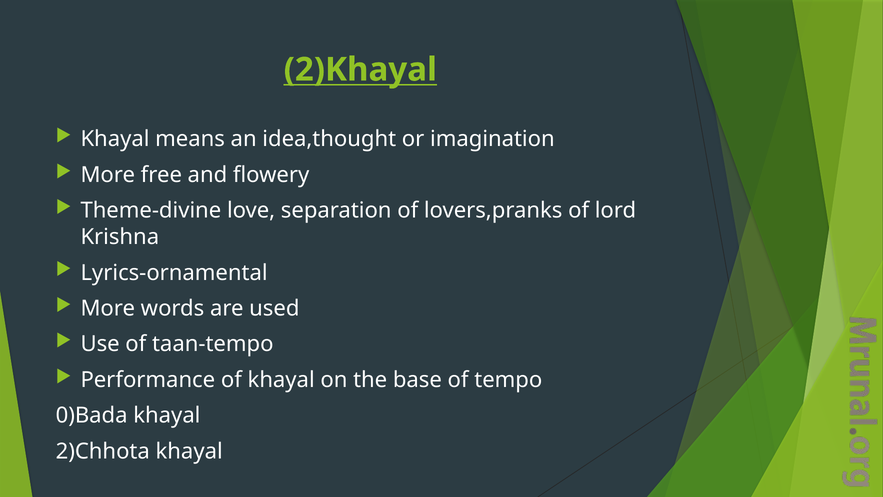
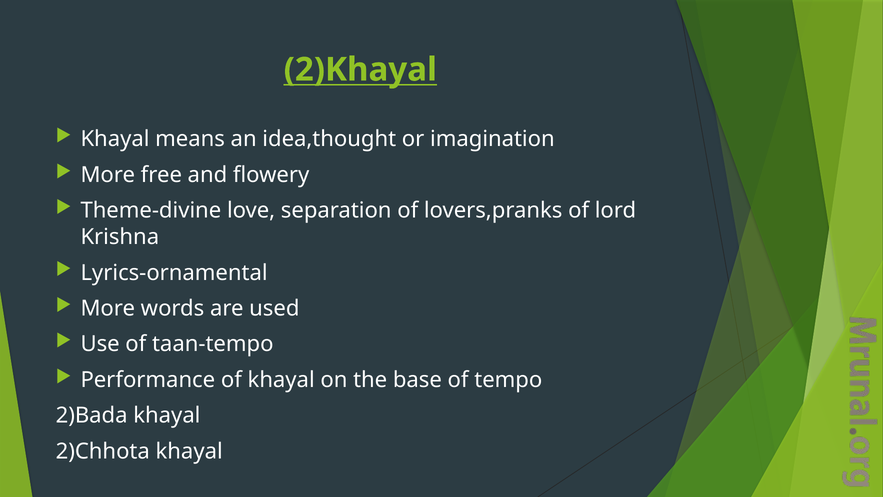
0)Bada: 0)Bada -> 2)Bada (92, 415)
